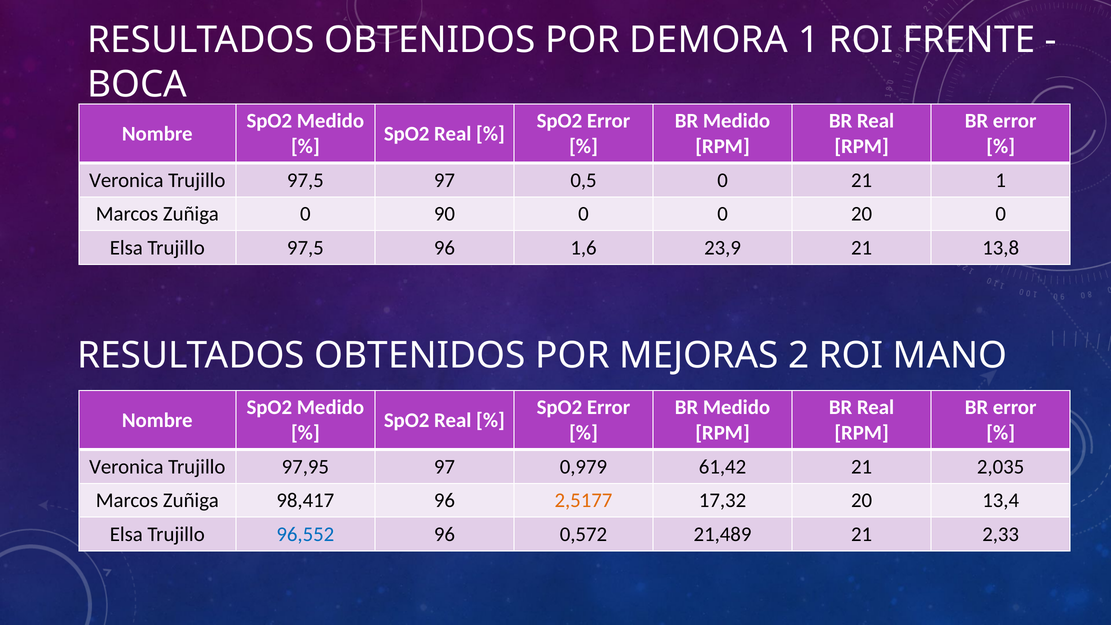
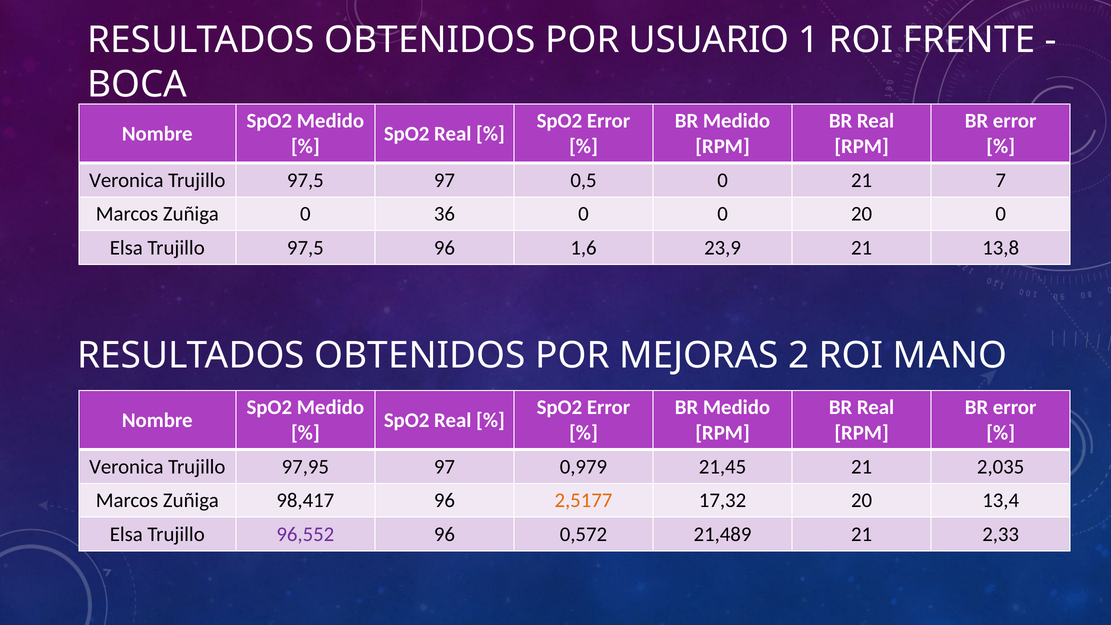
DEMORA: DEMORA -> USUARIO (709, 40)
21 1: 1 -> 7 (1001, 180)
90: 90 -> 36 (444, 214)
61,42: 61,42 -> 21,45 (723, 467)
96,552 colour: blue -> purple (305, 534)
